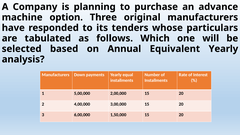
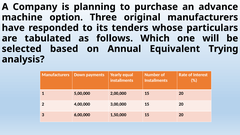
Equivalent Yearly: Yearly -> Trying (223, 49)
